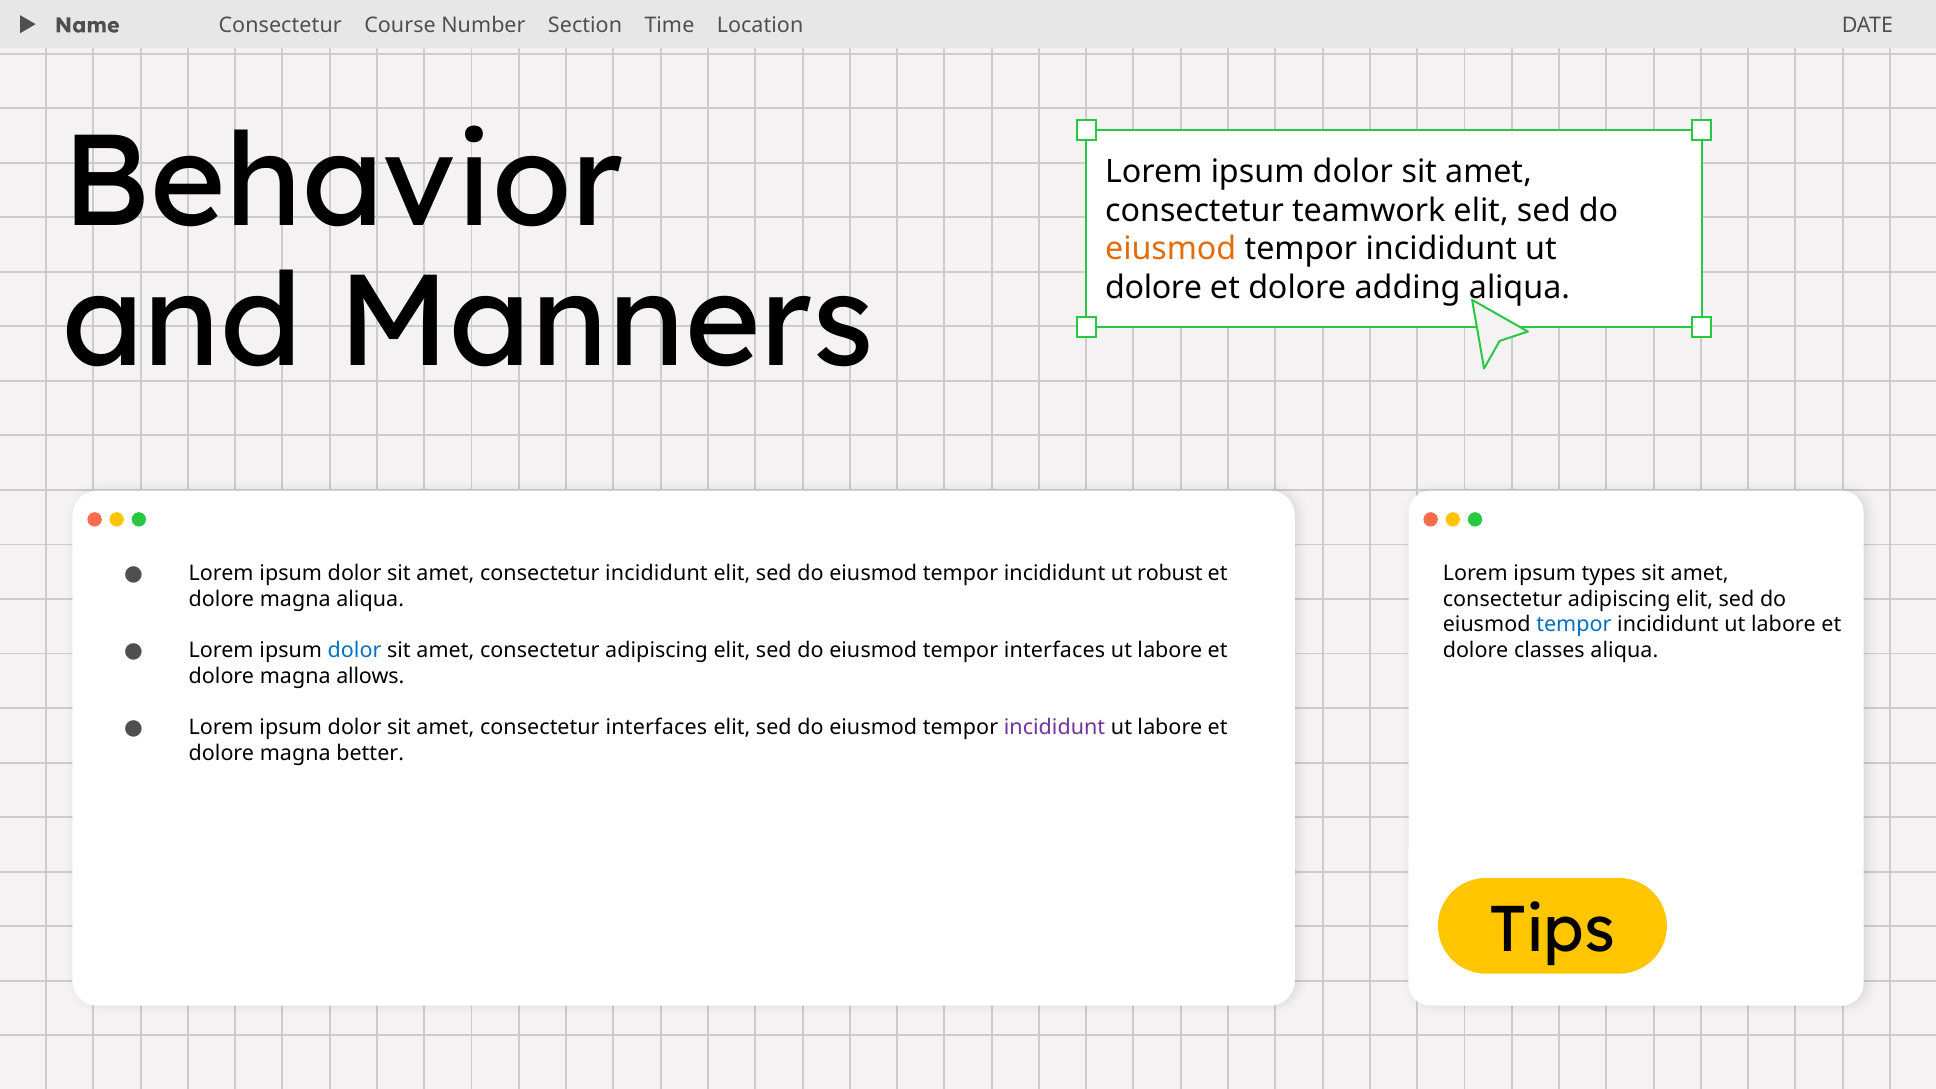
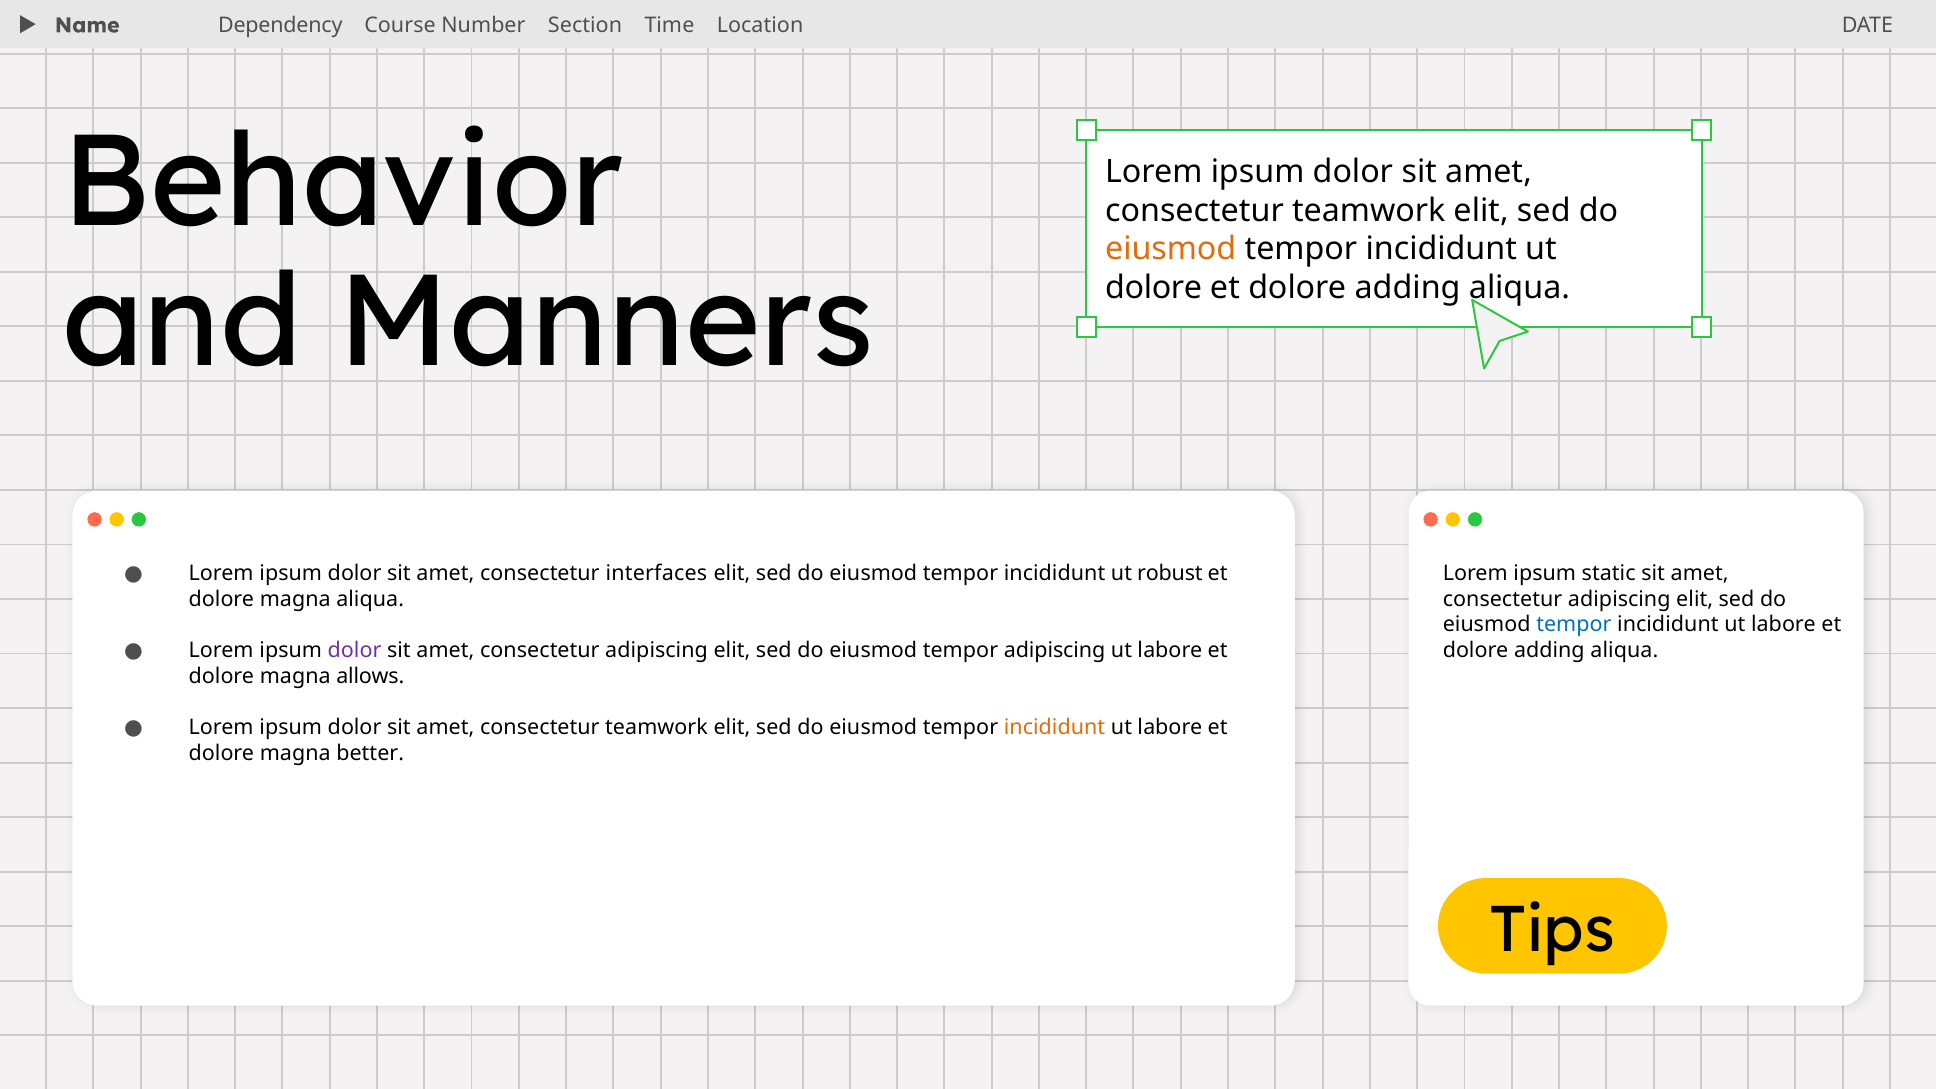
Name Consectetur: Consectetur -> Dependency (280, 25)
consectetur incididunt: incididunt -> interfaces (656, 573)
types: types -> static (1609, 573)
dolor colour: blue -> purple (355, 651)
tempor interfaces: interfaces -> adipiscing (1055, 651)
classes: classes -> adding (1549, 651)
interfaces: interfaces -> teamwork (656, 728)
incididunt colour: purple -> orange (1055, 728)
